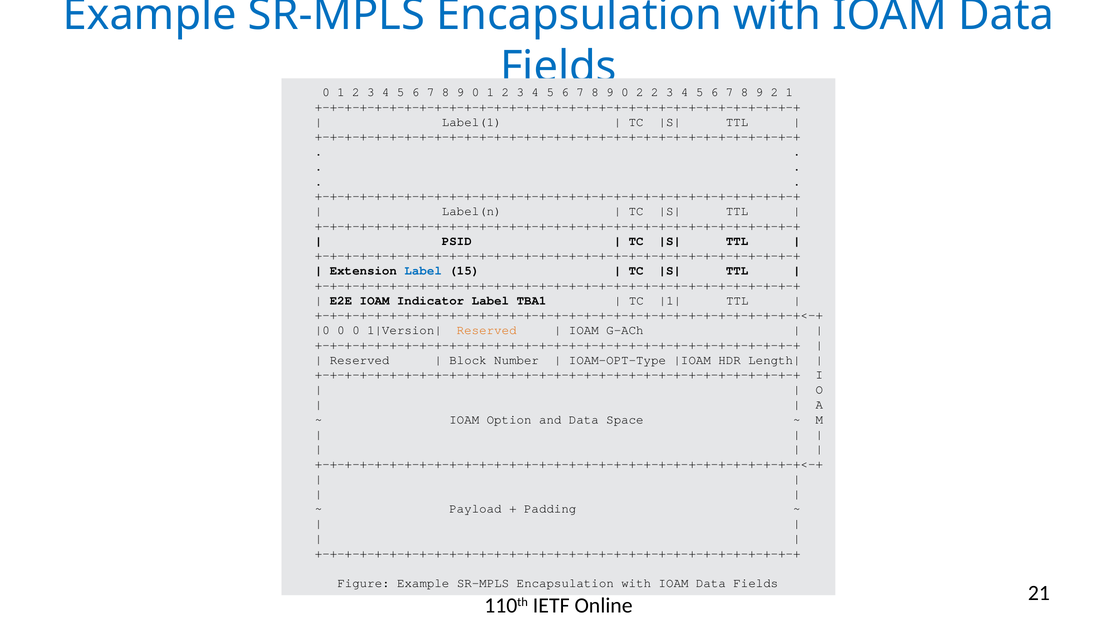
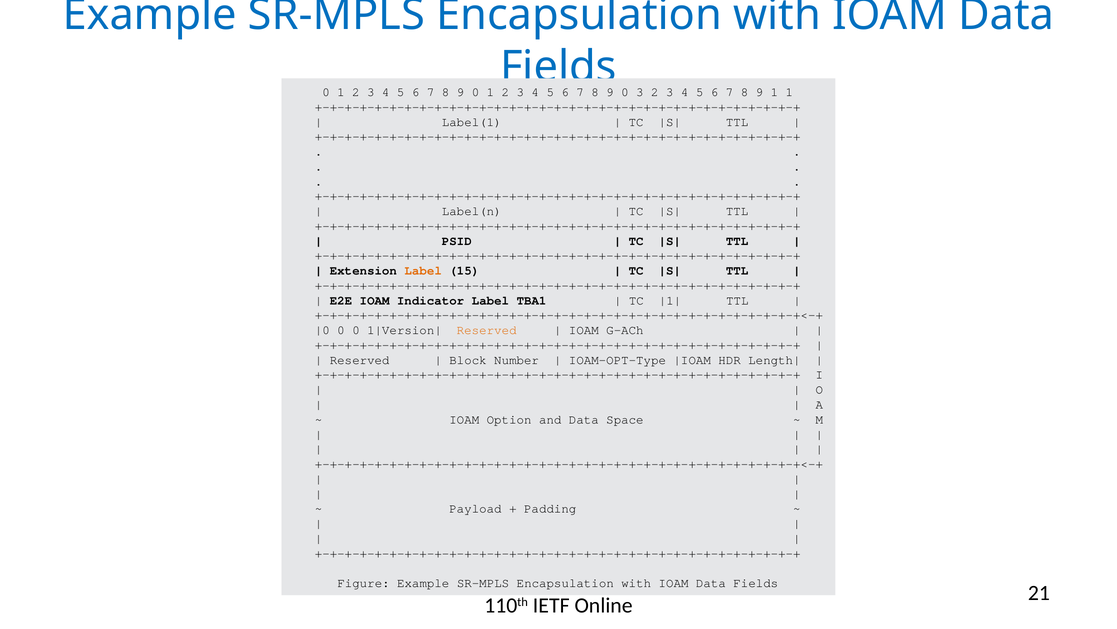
0 2: 2 -> 3 (640, 92)
9 2: 2 -> 1 (774, 92)
Label colour: blue -> orange (423, 270)
